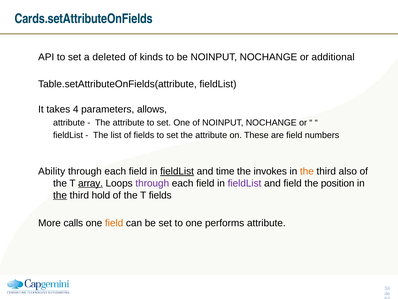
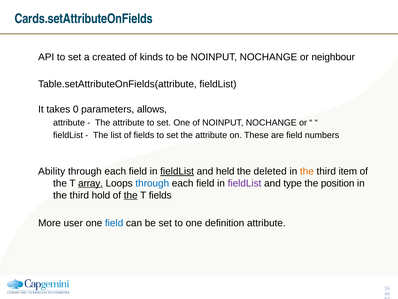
deleted: deleted -> created (109, 57)
additional: additional -> neighbour (333, 57)
4: 4 -> 0 (76, 109)
time: time -> held (225, 171)
invokes: invokes -> deleted (270, 171)
also: also -> item (348, 171)
through colour: purple -> blue (152, 183)
and field: field -> type (293, 183)
the underline: present -> none (60, 195)
the underline: none -> present (131, 195)
calls: calls -> user (73, 223)
field colour: orange -> blue (114, 223)
performs: performs -> definition (225, 223)
